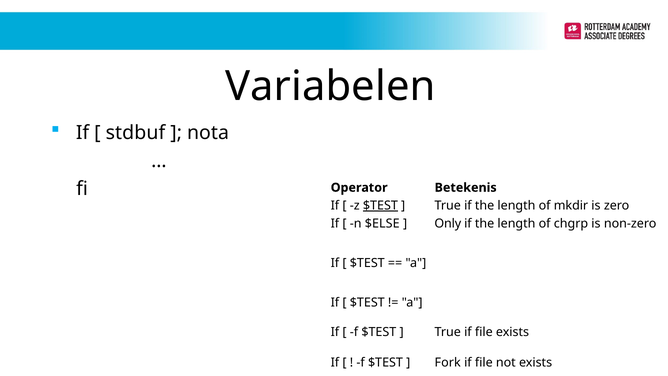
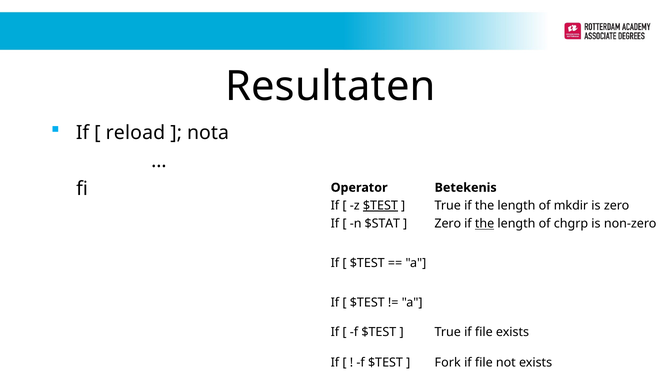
Variabelen: Variabelen -> Resultaten (330, 86)
stdbuf: stdbuf -> reload (135, 133)
$ELSE: $ELSE -> $STAT (382, 224)
Only: Only -> Zero (448, 224)
the underline: none -> present (485, 224)
